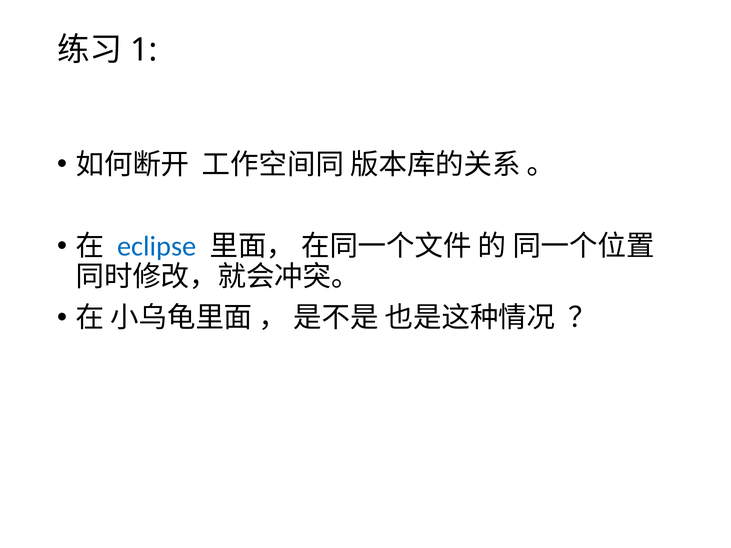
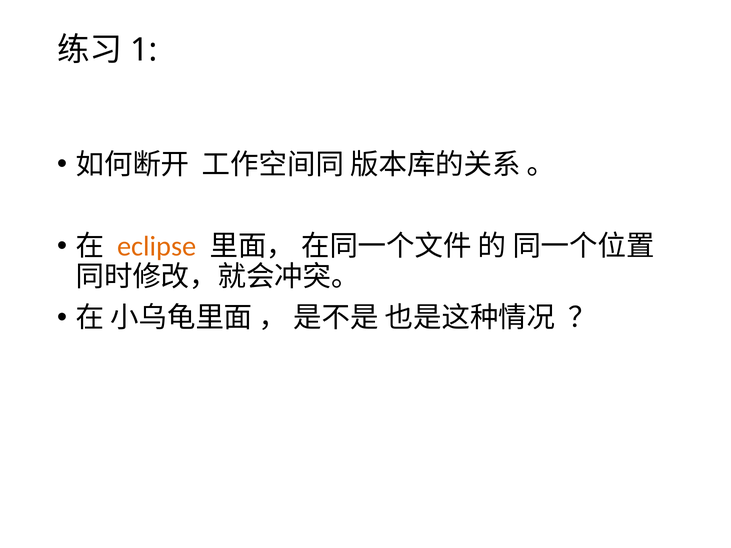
eclipse colour: blue -> orange (157, 246)
